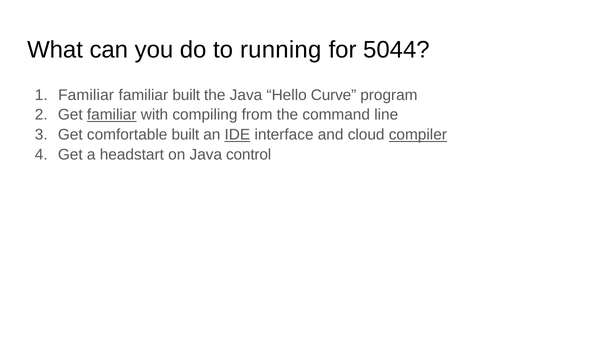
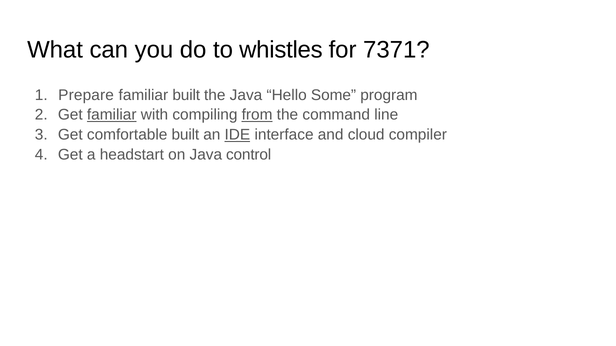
running: running -> whistles (281, 50)
5044: 5044 -> 7371 (396, 50)
Familiar: Familiar -> Prepare (86, 95)
Curve: Curve -> Some (333, 95)
from underline: none -> present (257, 115)
compiler underline: present -> none (418, 135)
